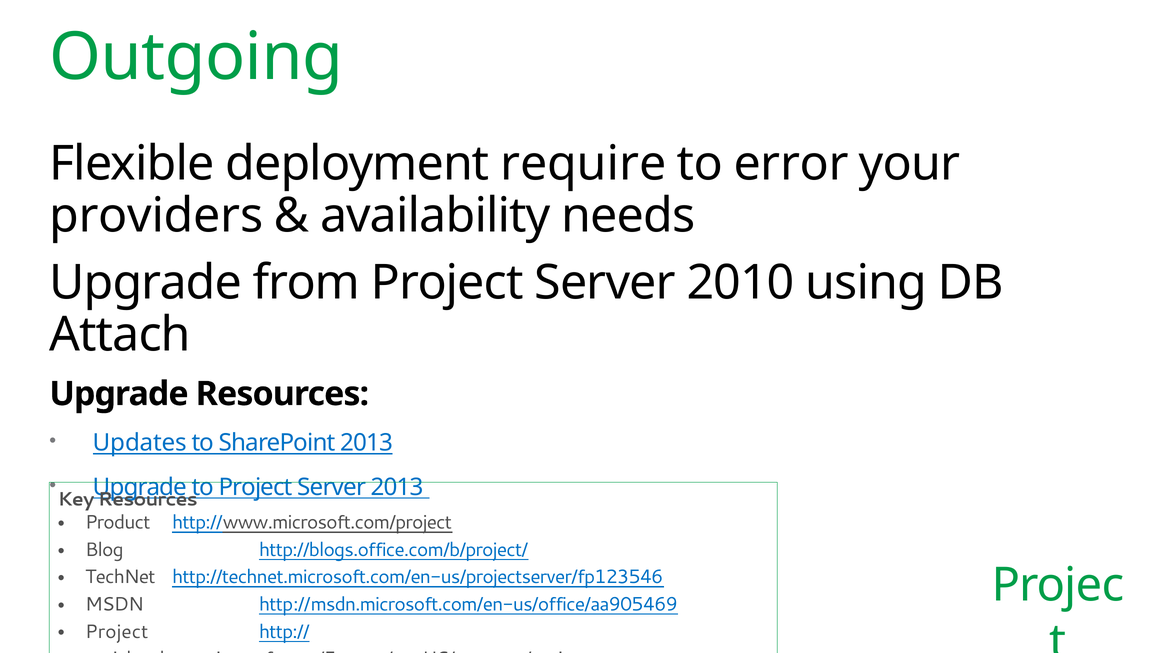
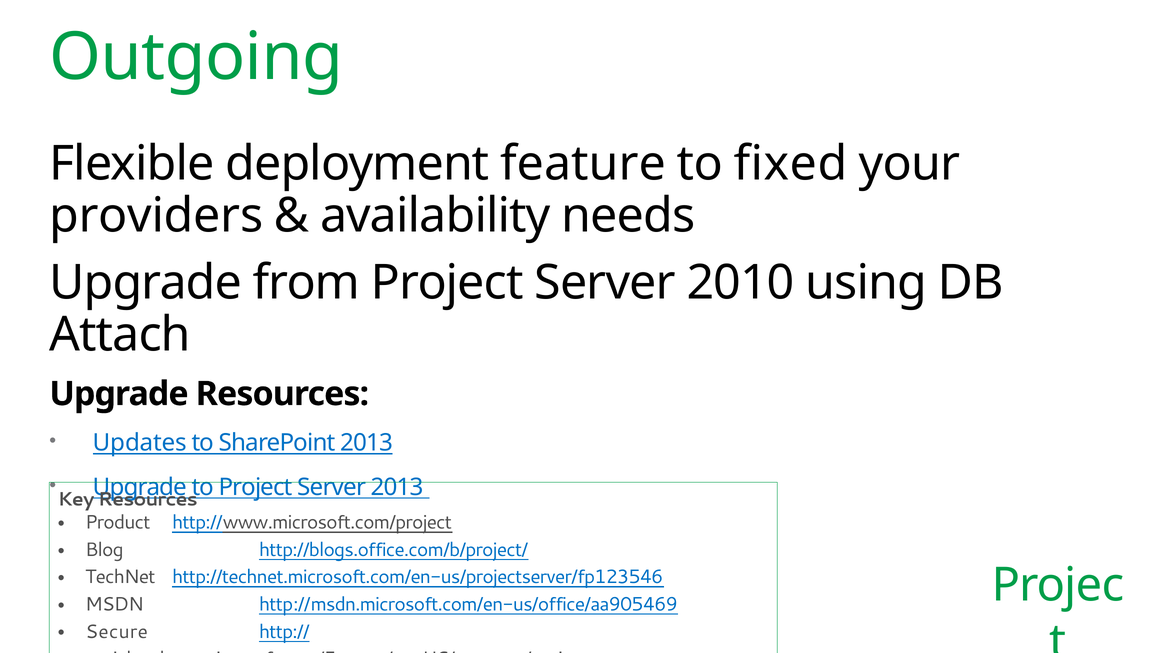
require: require -> feature (583, 164)
error: error -> fixed (791, 164)
Project: Project -> Secure (117, 632)
